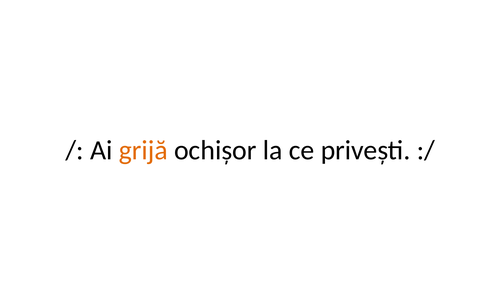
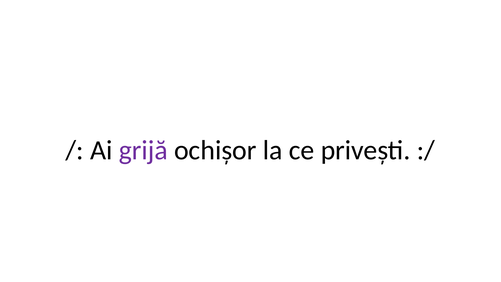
grijă colour: orange -> purple (143, 150)
